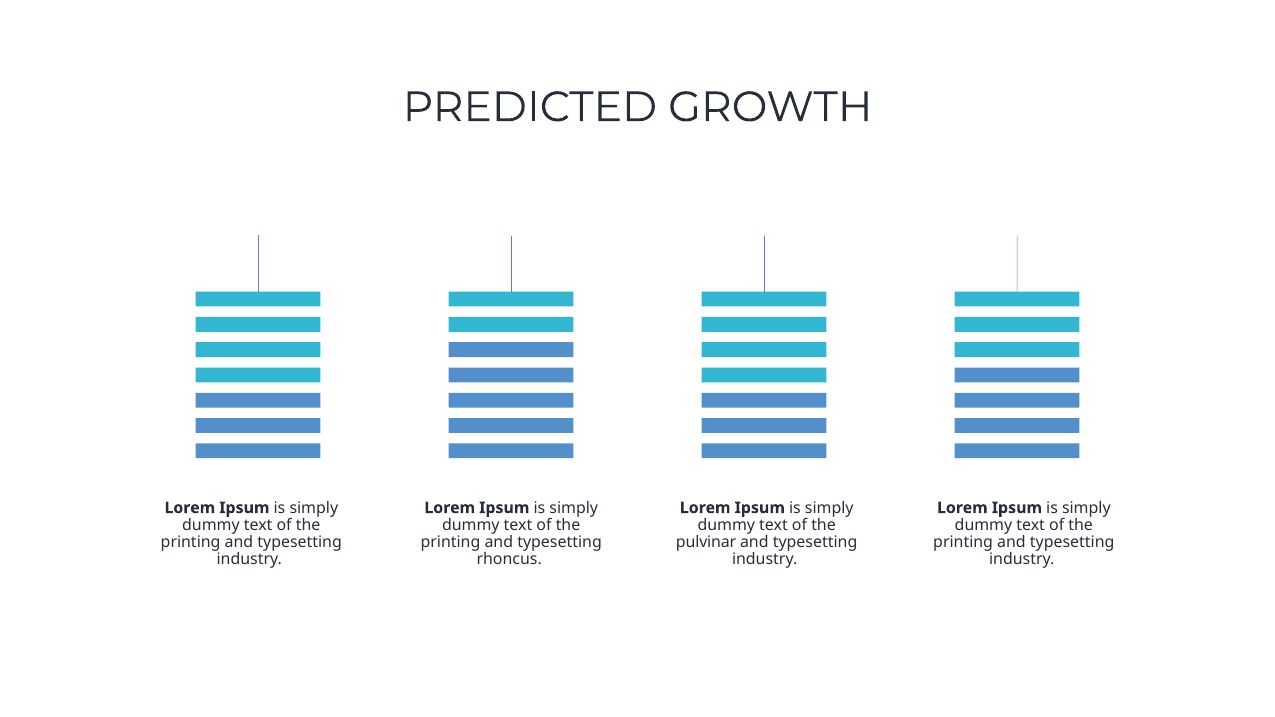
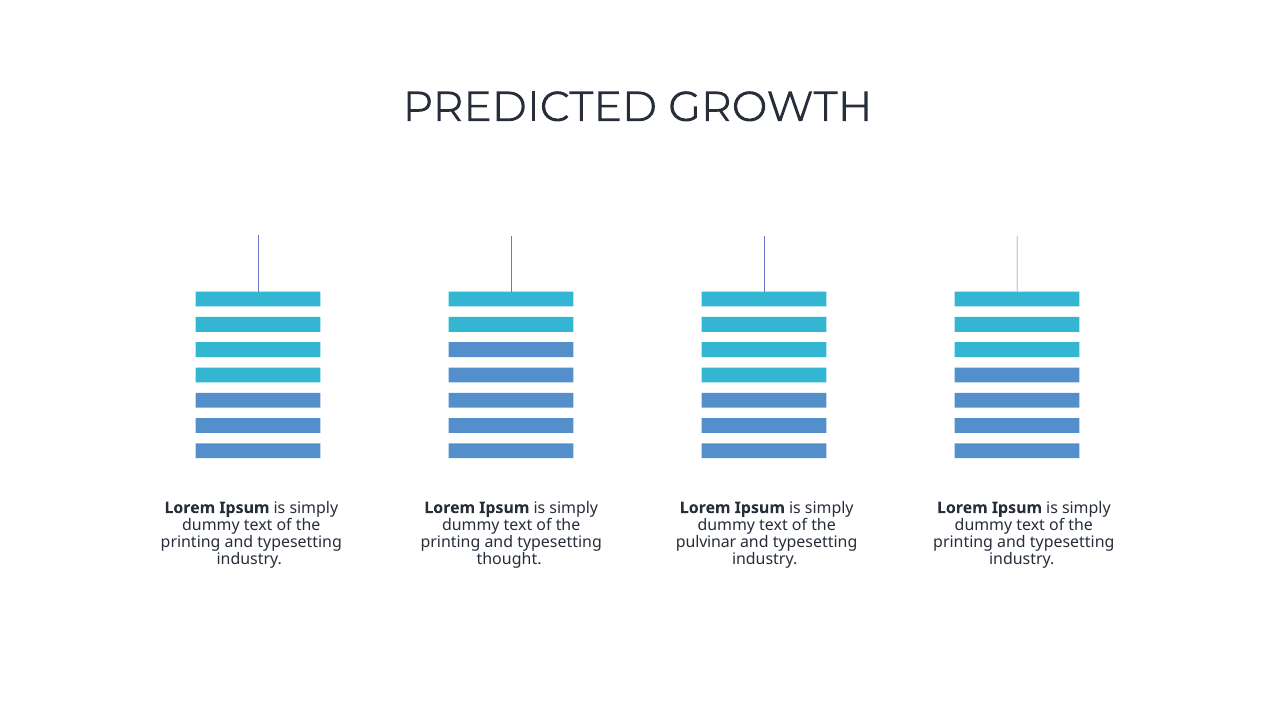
rhoncus: rhoncus -> thought (509, 560)
